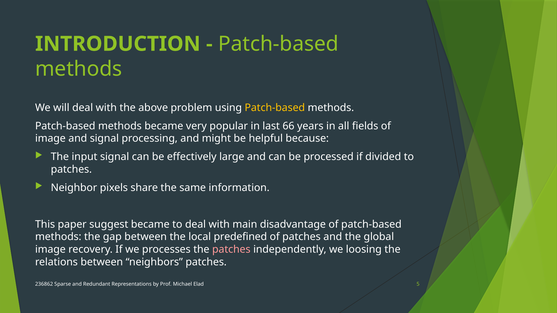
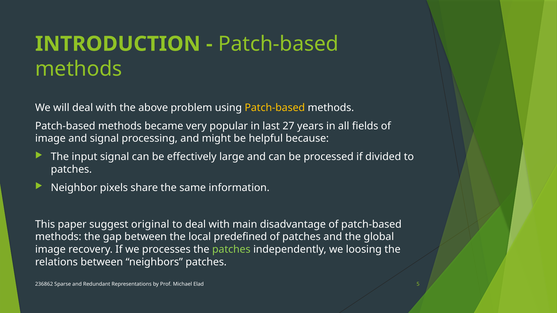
66: 66 -> 27 (288, 126)
suggest became: became -> original (150, 225)
patches colour: pink -> light green (231, 250)
